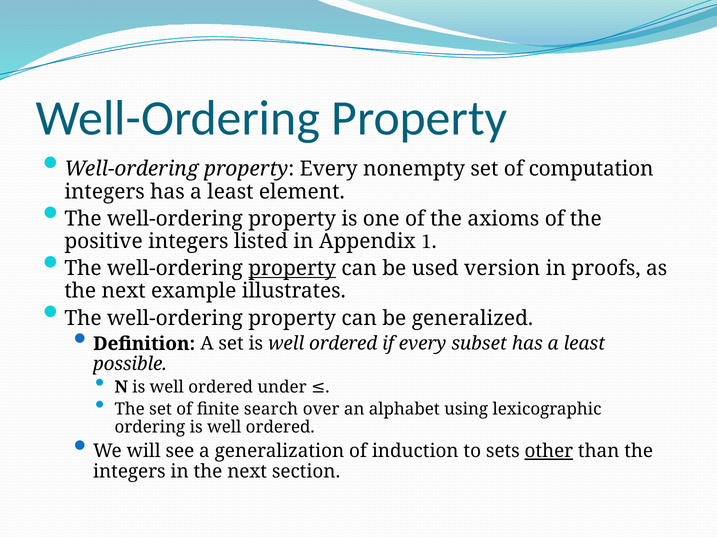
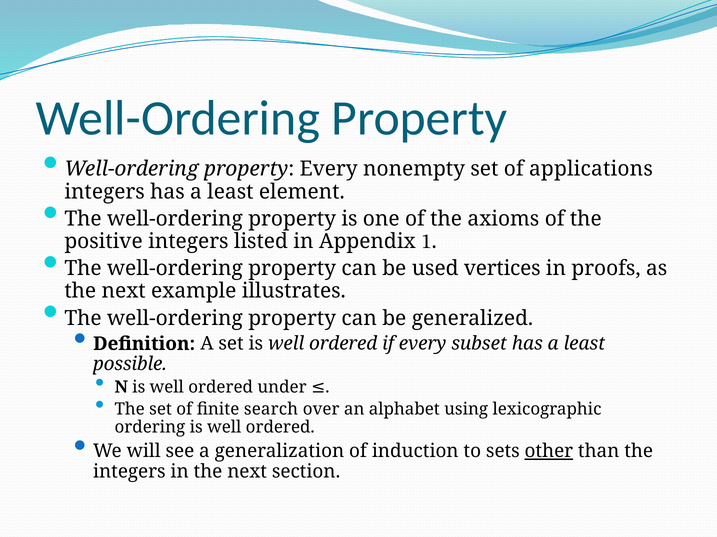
computation: computation -> applications (591, 169)
property underline: present -> none (292, 269)
version: version -> vertices (502, 269)
